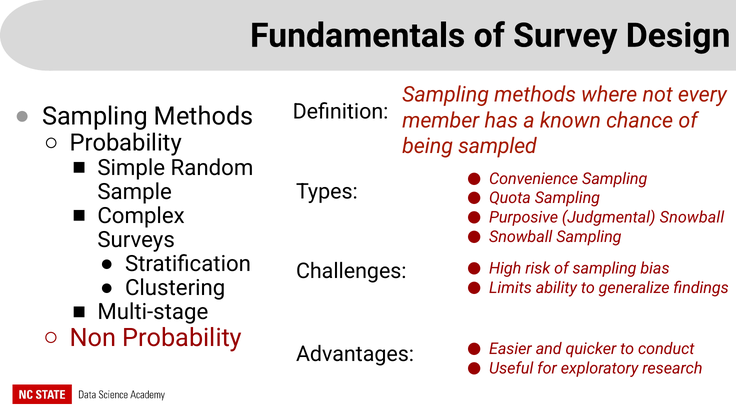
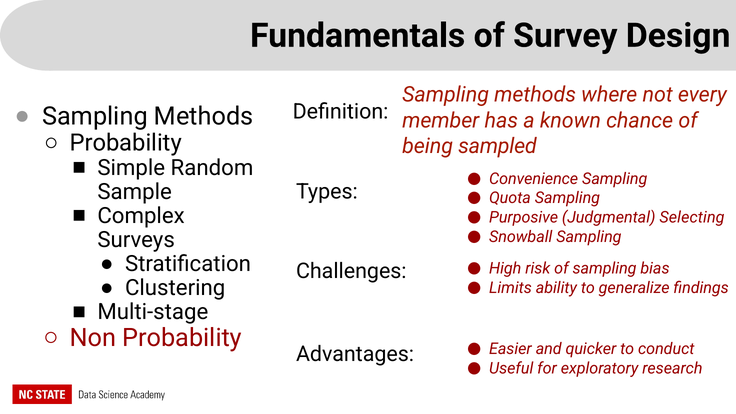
Judgmental Snowball: Snowball -> Selecting (692, 217)
